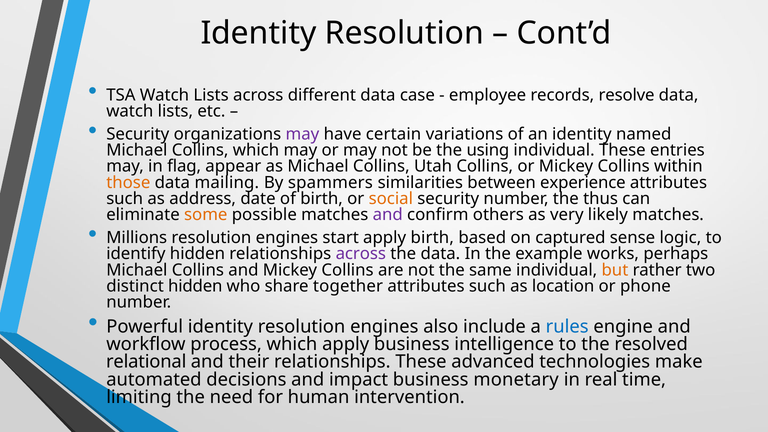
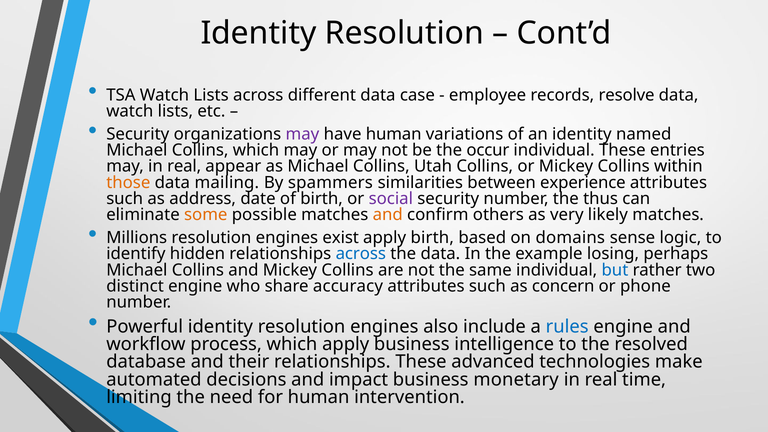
have certain: certain -> human (394, 134)
using: using -> occur (488, 150)
may in flag: flag -> real (184, 166)
social colour: orange -> purple (391, 199)
and colour: purple -> orange (388, 215)
start: start -> exist (341, 238)
captured: captured -> domains (570, 238)
across colour: purple -> blue (361, 254)
works: works -> losing (613, 254)
but colour: orange -> blue (615, 270)
distinct hidden: hidden -> engine (195, 286)
together: together -> accuracy (348, 286)
location: location -> concern (563, 286)
relational: relational -> database (146, 362)
